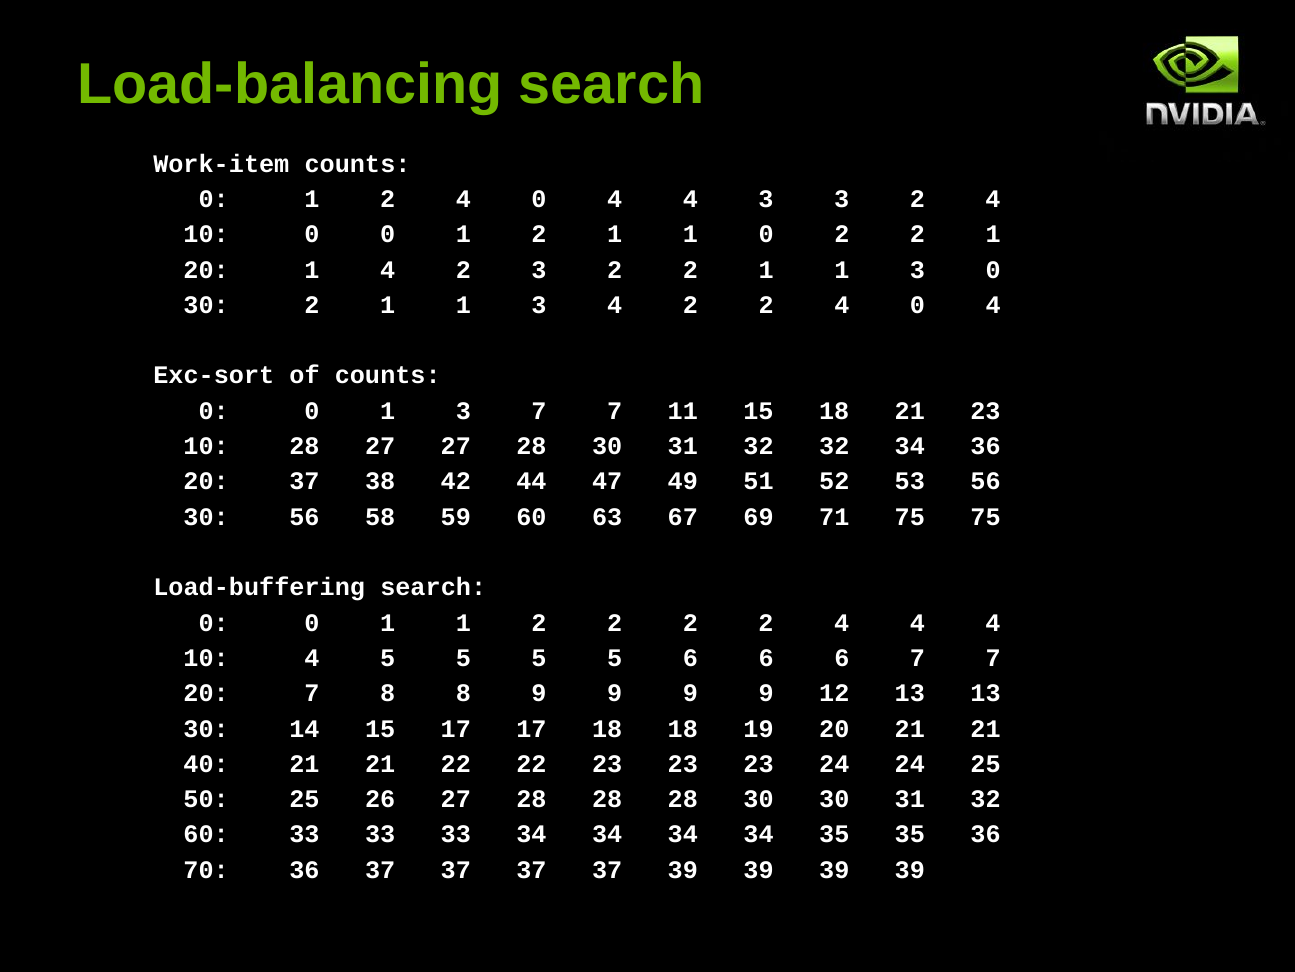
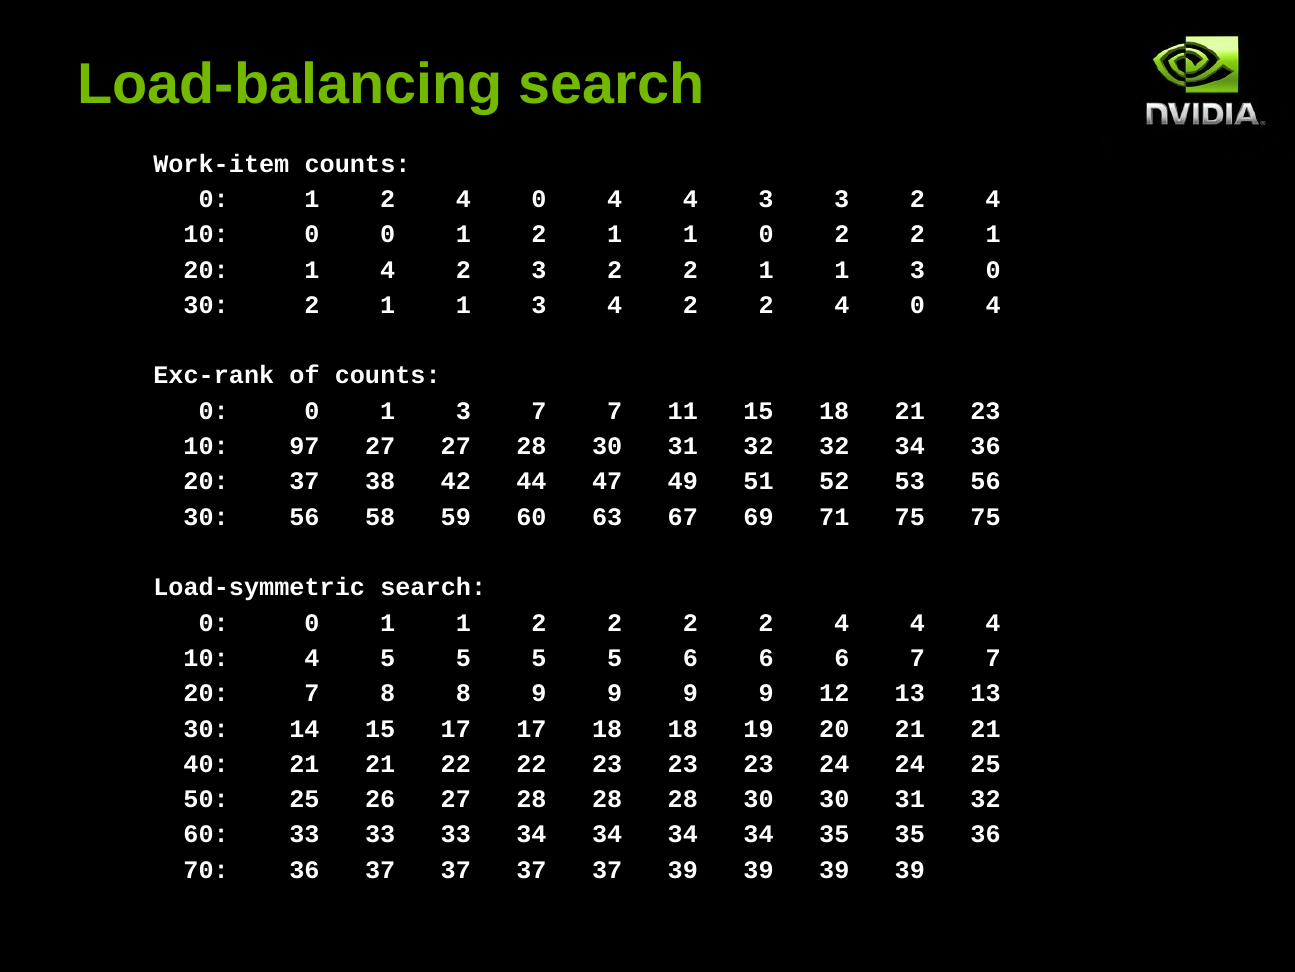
Exc-sort: Exc-sort -> Exc-rank (214, 375)
10 28: 28 -> 97 (304, 446)
Load-buffering: Load-buffering -> Load-symmetric (259, 587)
